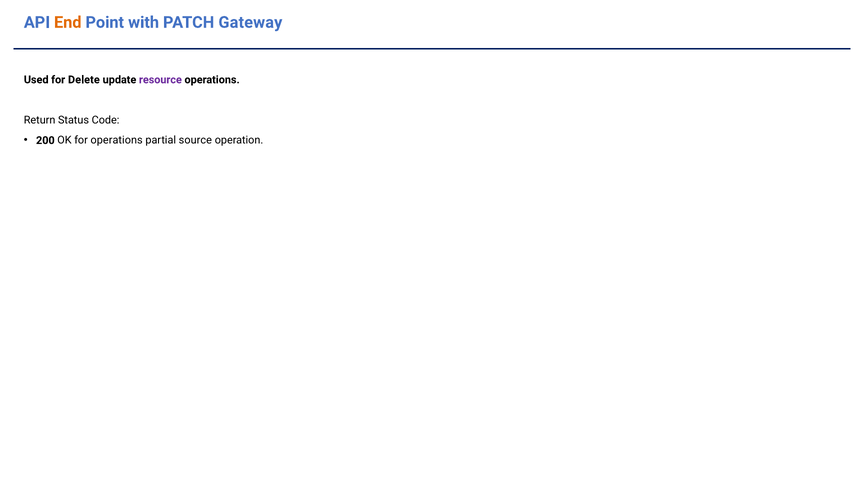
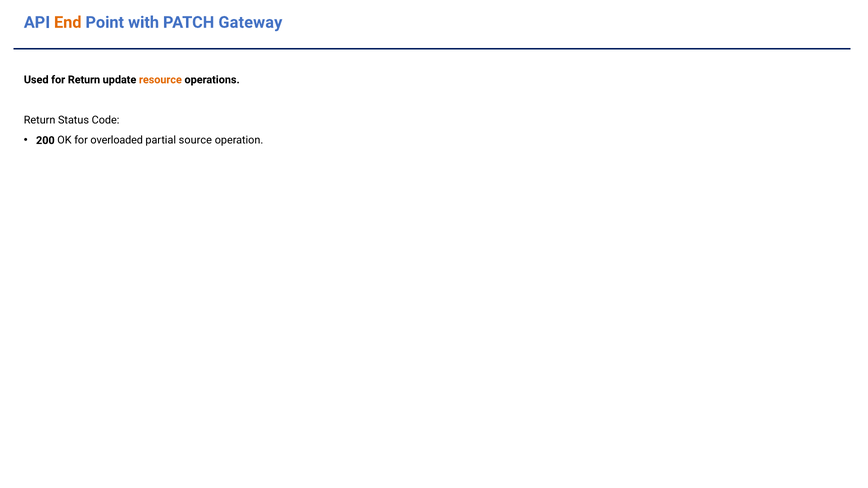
for Delete: Delete -> Return (84, 80)
resource colour: purple -> orange (160, 80)
for operations: operations -> overloaded (117, 140)
